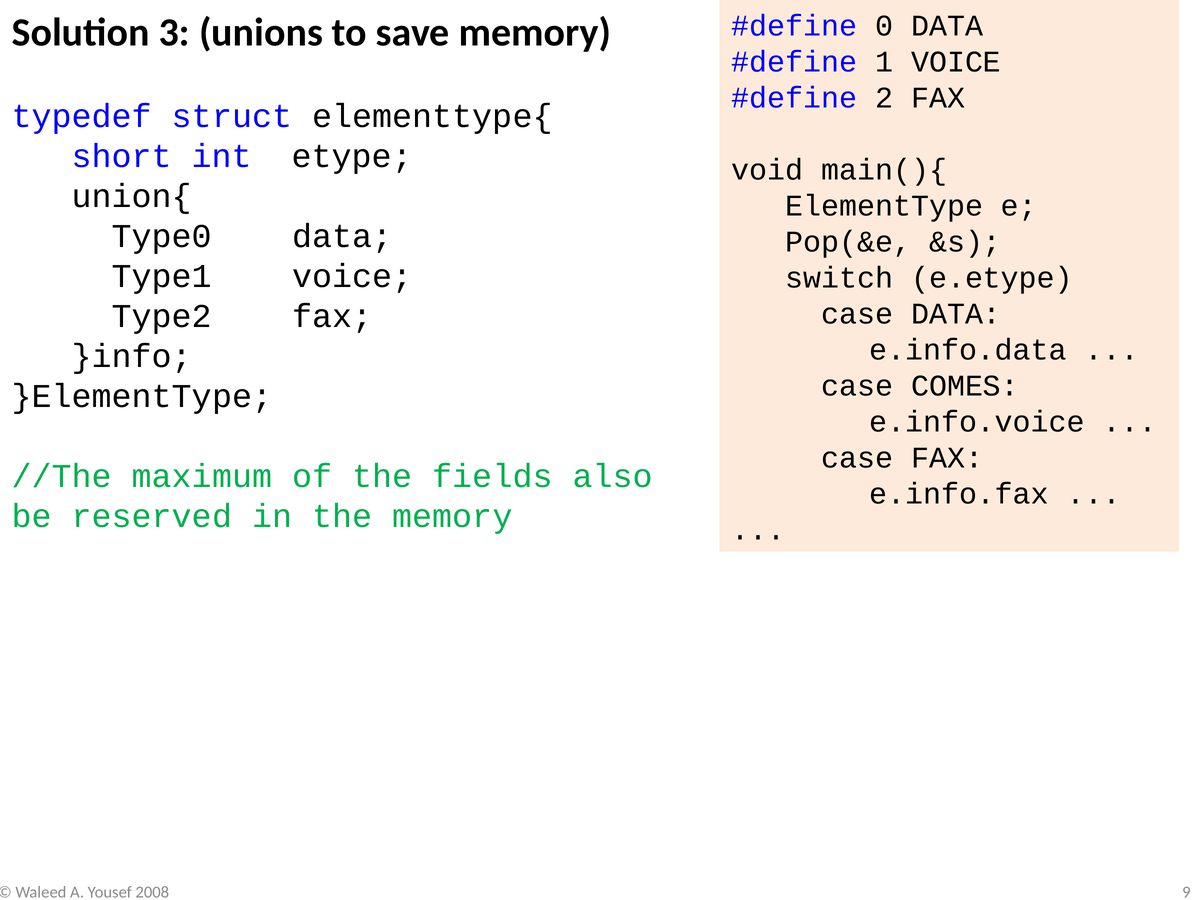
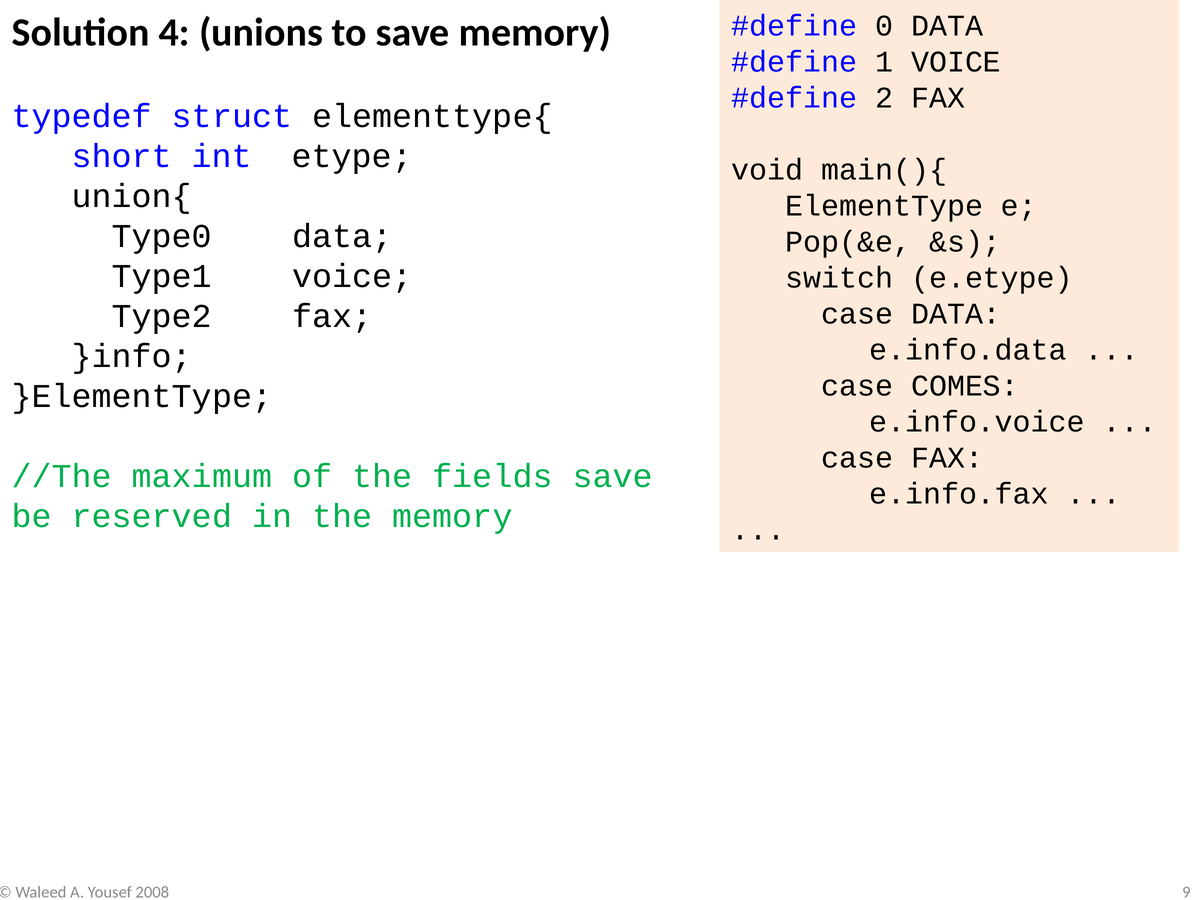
3: 3 -> 4 (174, 33)
fields also: also -> save (613, 476)
